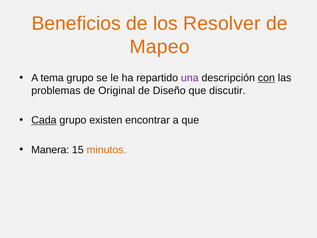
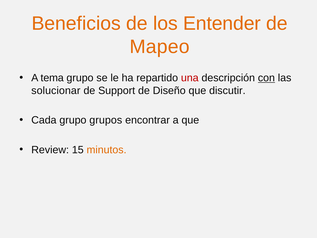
Resolver: Resolver -> Entender (222, 24)
una colour: purple -> red (190, 78)
problemas: problemas -> solucionar (56, 91)
Original: Original -> Support (117, 91)
Cada underline: present -> none (44, 120)
existen: existen -> grupos (106, 120)
Manera: Manera -> Review (50, 150)
